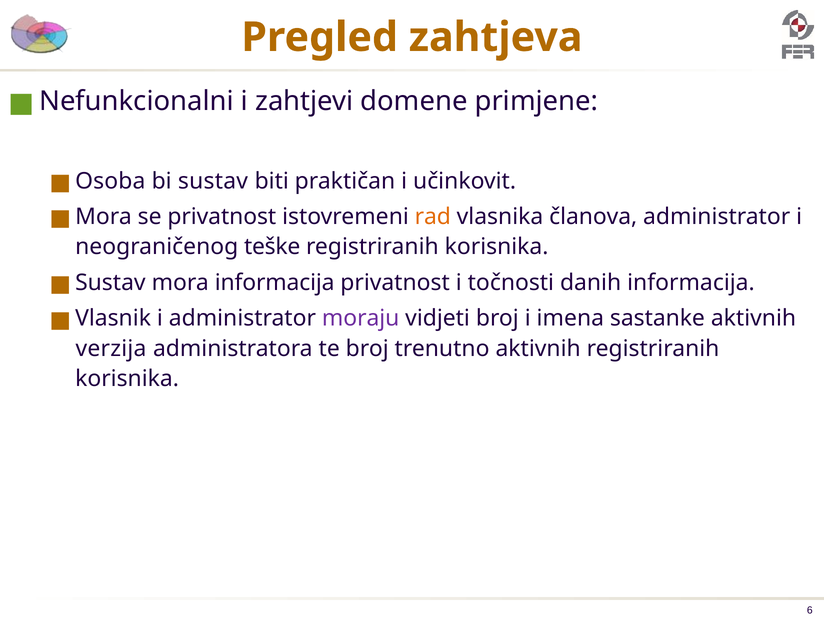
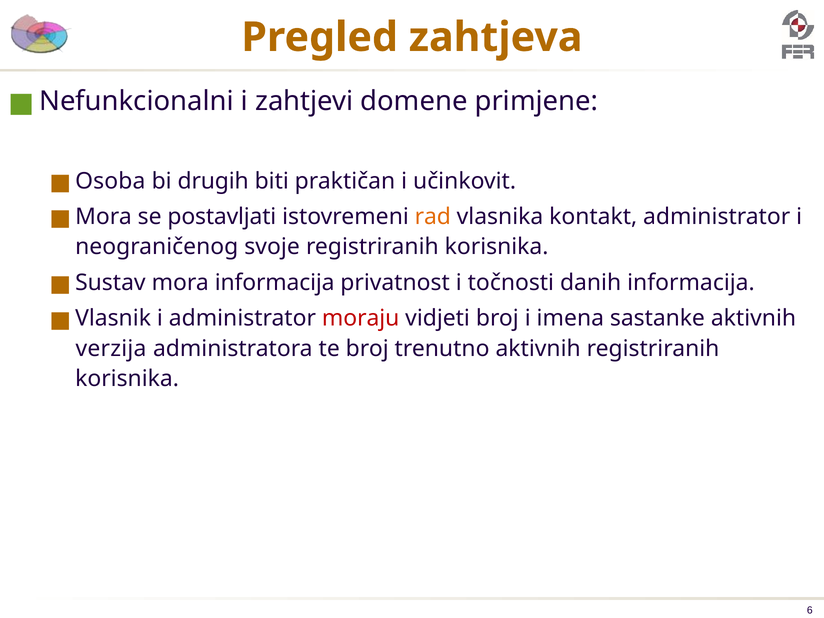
bi sustav: sustav -> drugih (213, 181)
se privatnost: privatnost -> postavljati (222, 217)
članova: članova -> kontakt (593, 217)
teške: teške -> svoje (272, 247)
moraju colour: purple -> red (361, 318)
